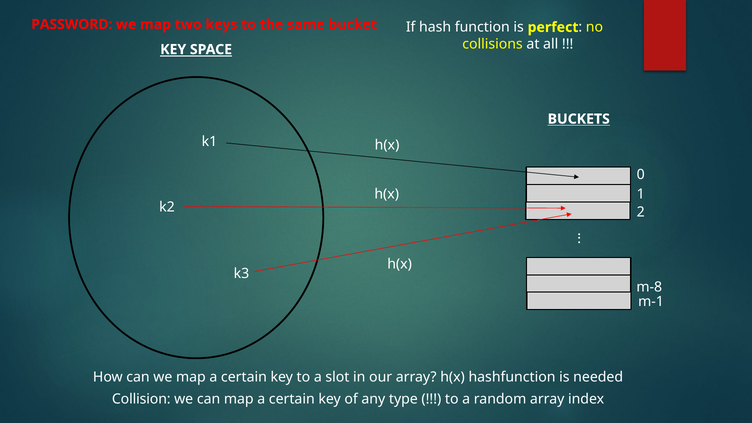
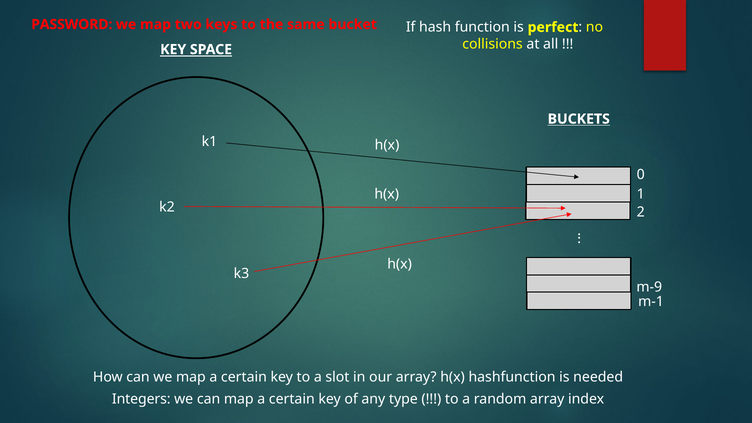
m-8: m-8 -> m-9 (649, 287)
Collision: Collision -> Integers (141, 399)
